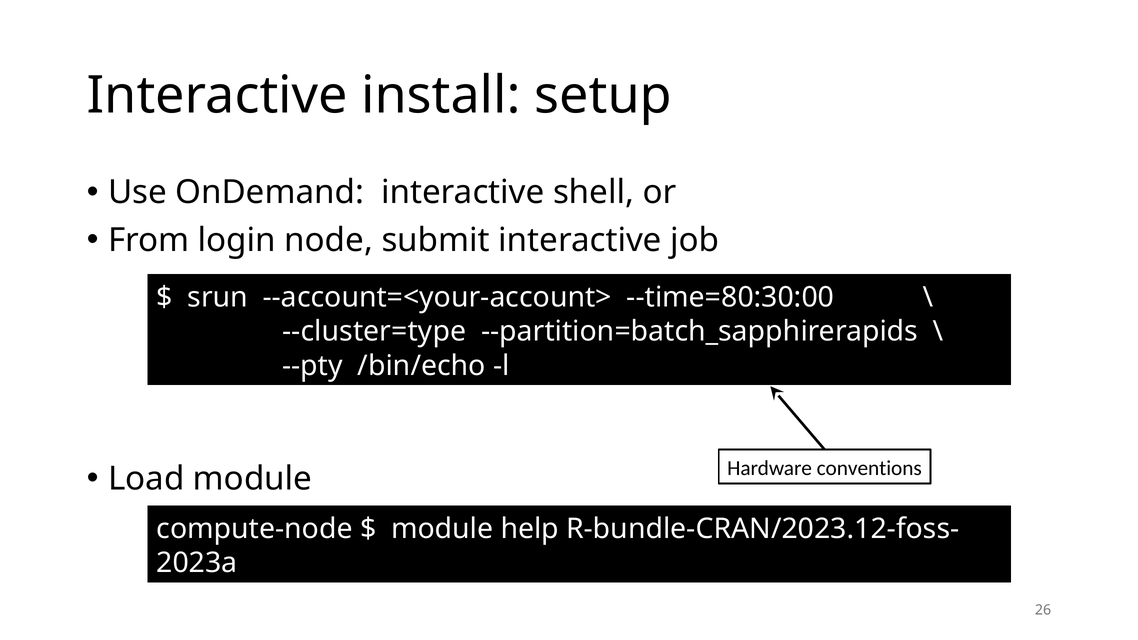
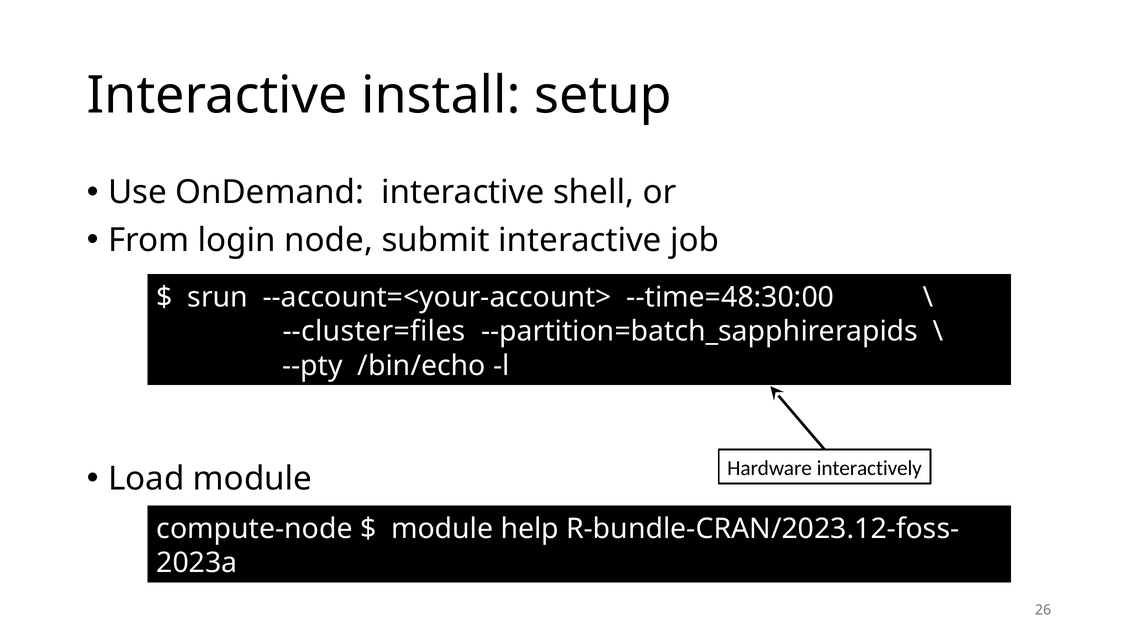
--time=80:30:00: --time=80:30:00 -> --time=48:30:00 (730, 297)
--cluster=type: --cluster=type -> --cluster=files (374, 332)
conventions: conventions -> interactively (869, 468)
